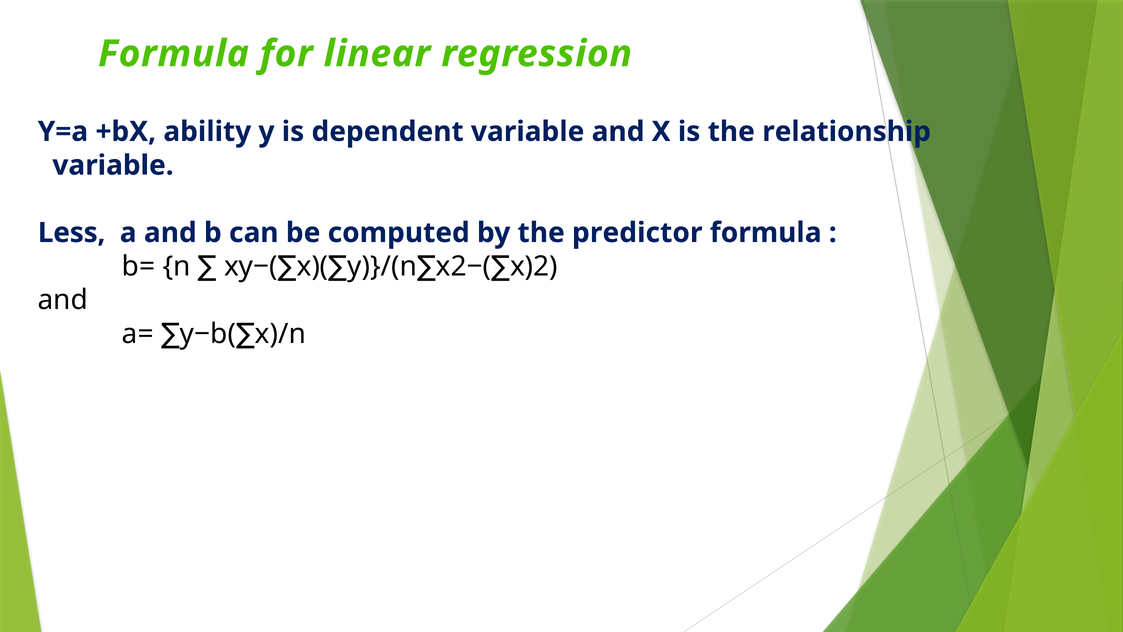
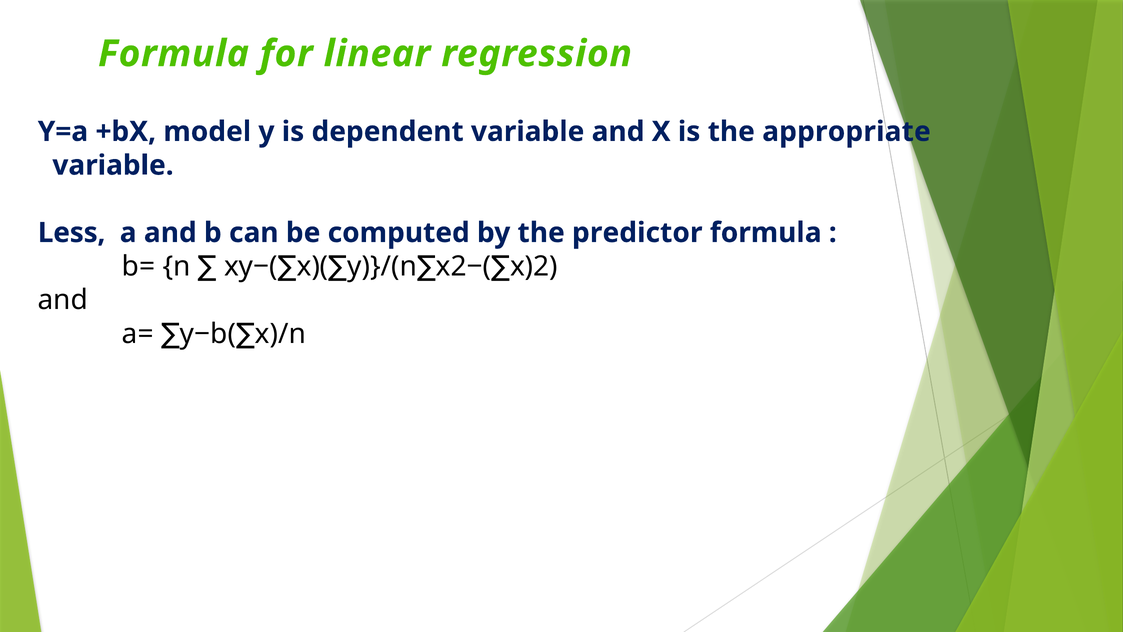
ability: ability -> model (207, 132)
relationship: relationship -> appropriate (846, 132)
